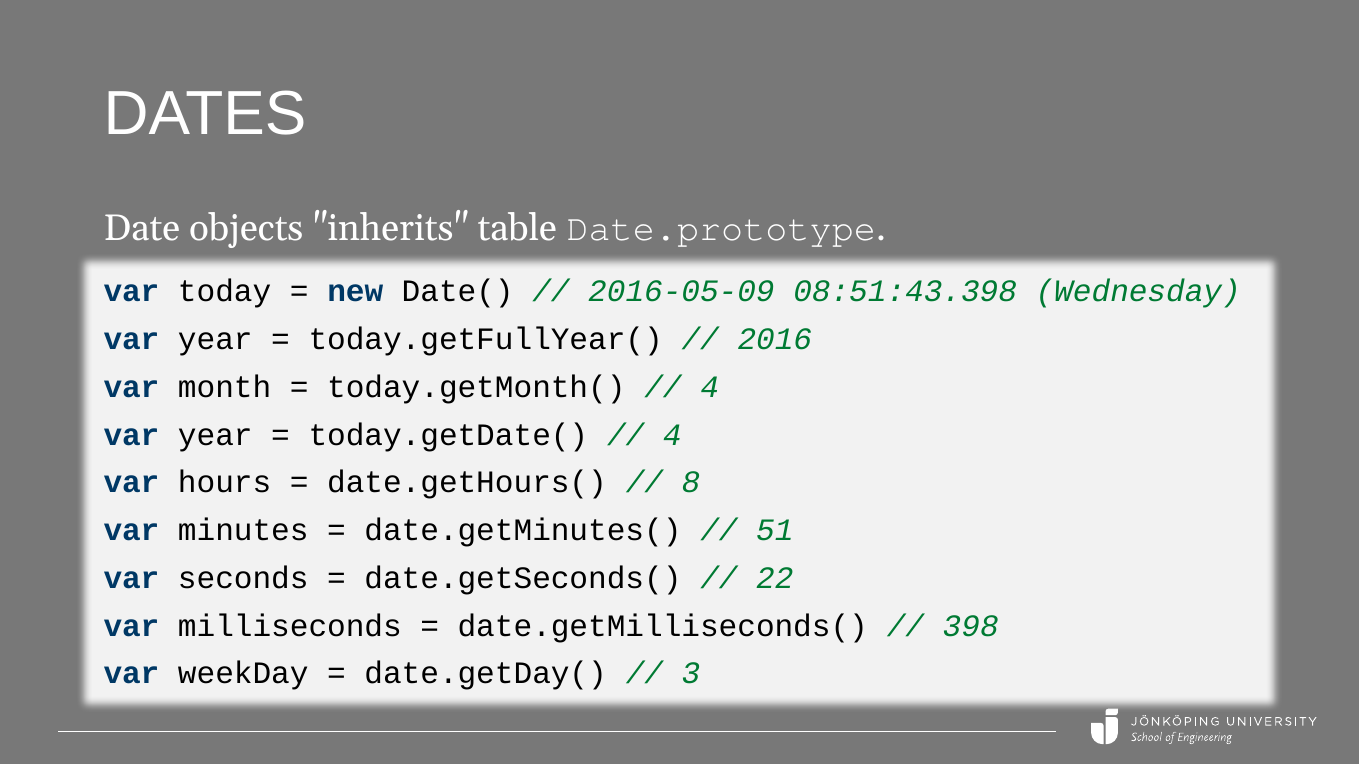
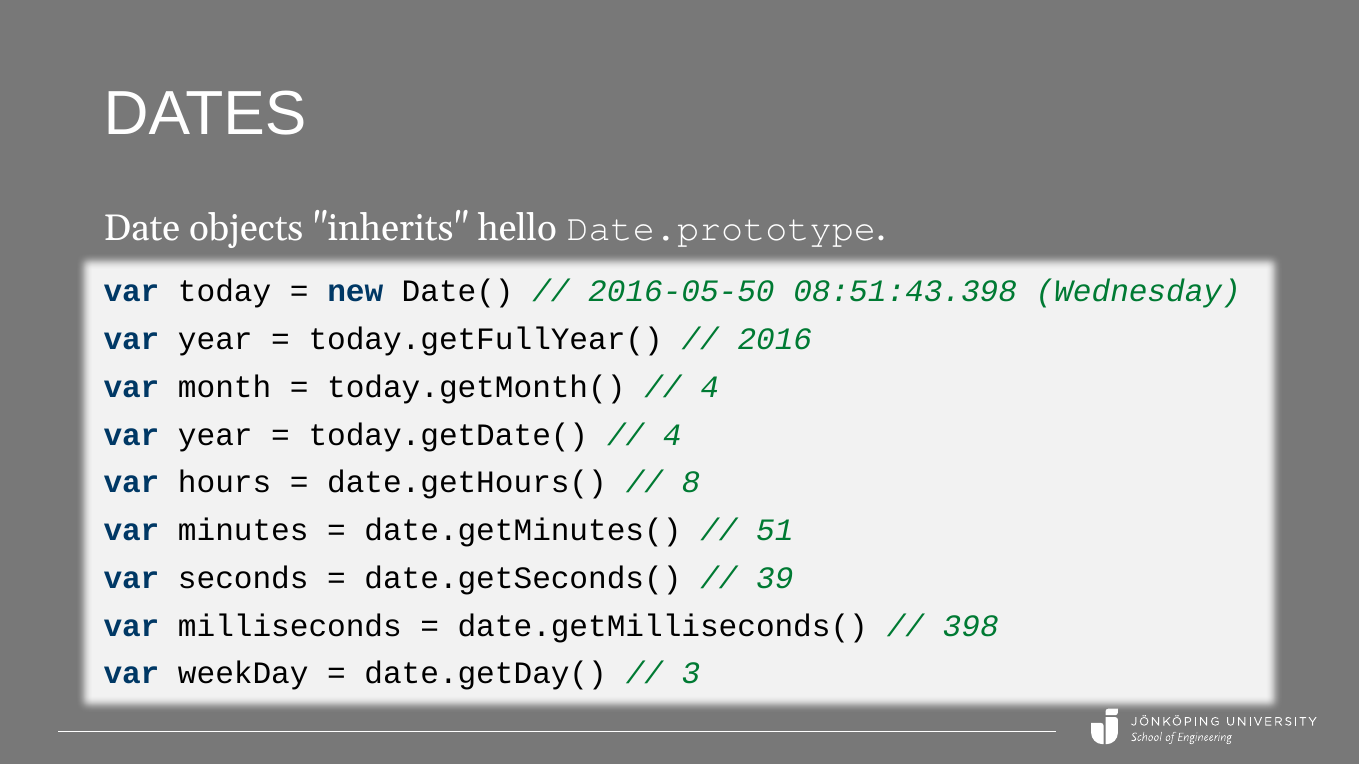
table: table -> hello (517, 228)
2016-05-09: 2016-05-09 -> 2016-05-50 (681, 292)
22: 22 -> 39 (775, 578)
